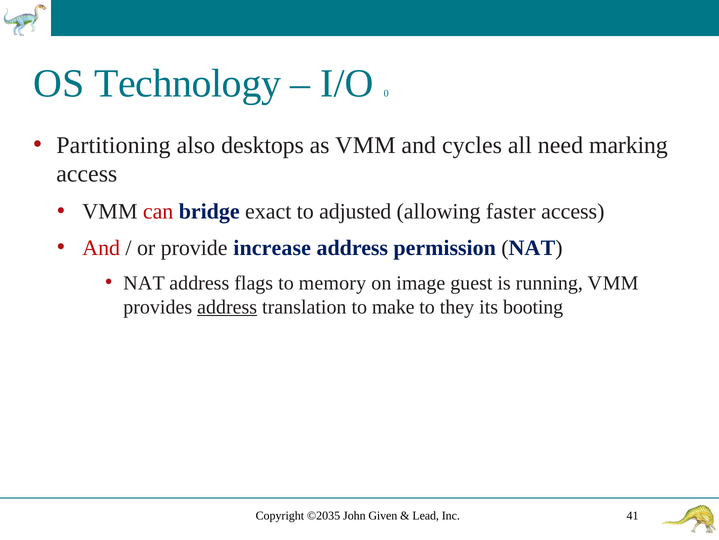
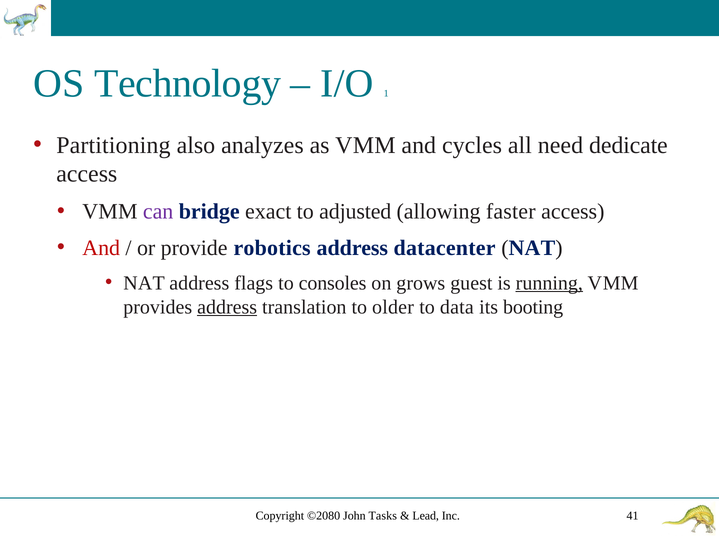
0: 0 -> 1 (386, 93)
desktops: desktops -> analyzes (262, 145)
marking: marking -> dedicate (628, 145)
can colour: red -> purple (158, 211)
increase: increase -> robotics (272, 248)
permission: permission -> datacenter (445, 248)
memory: memory -> consoles (333, 283)
image: image -> grows (421, 283)
running underline: none -> present (549, 283)
make: make -> older (393, 307)
they: they -> data (457, 307)
©2035: ©2035 -> ©2080 (324, 515)
Given: Given -> Tasks (383, 515)
